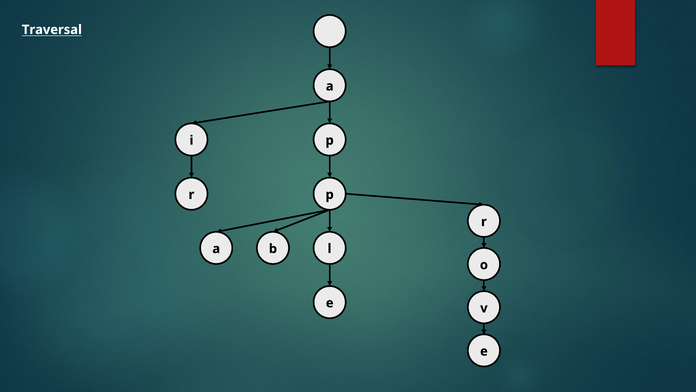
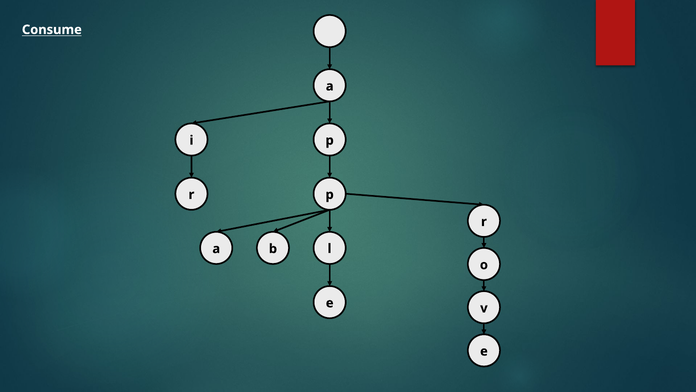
Traversal: Traversal -> Consume (52, 30)
